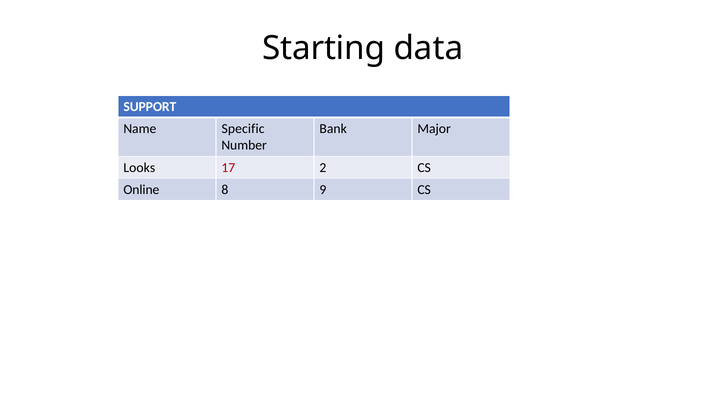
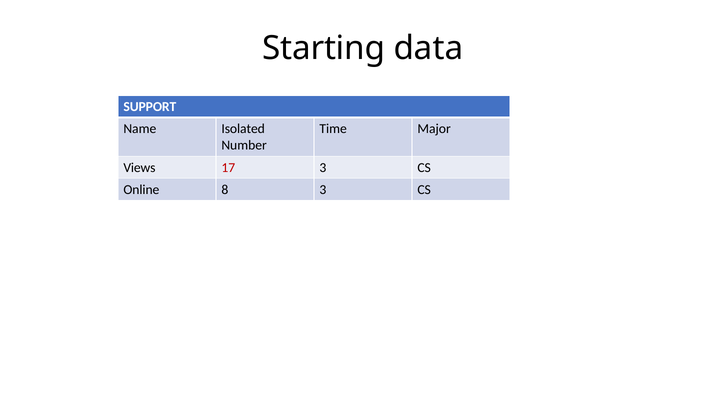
Specific: Specific -> Isolated (243, 129)
Bank: Bank -> Time (333, 129)
Looks: Looks -> Views (139, 167)
17 2: 2 -> 3 (323, 167)
8 9: 9 -> 3 (323, 189)
